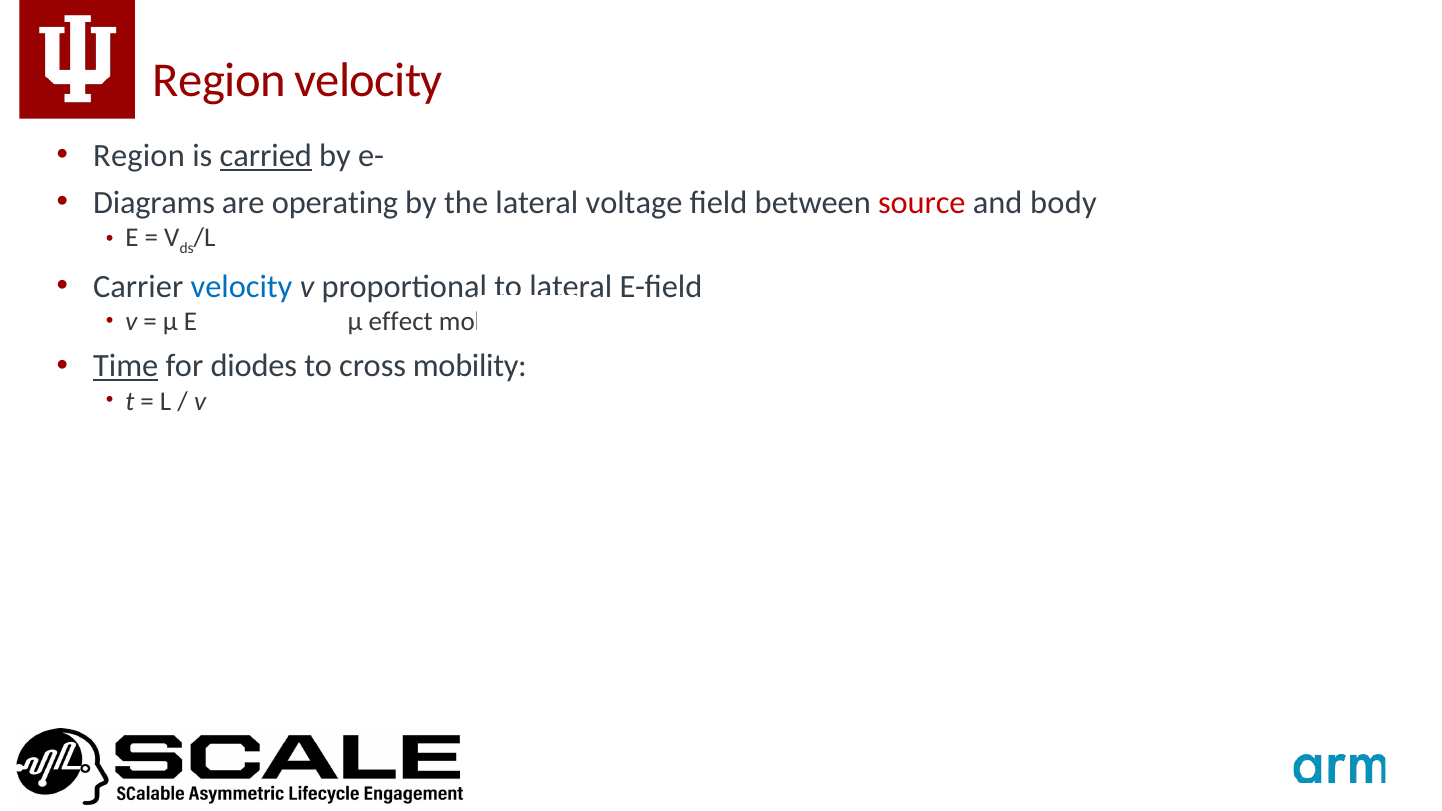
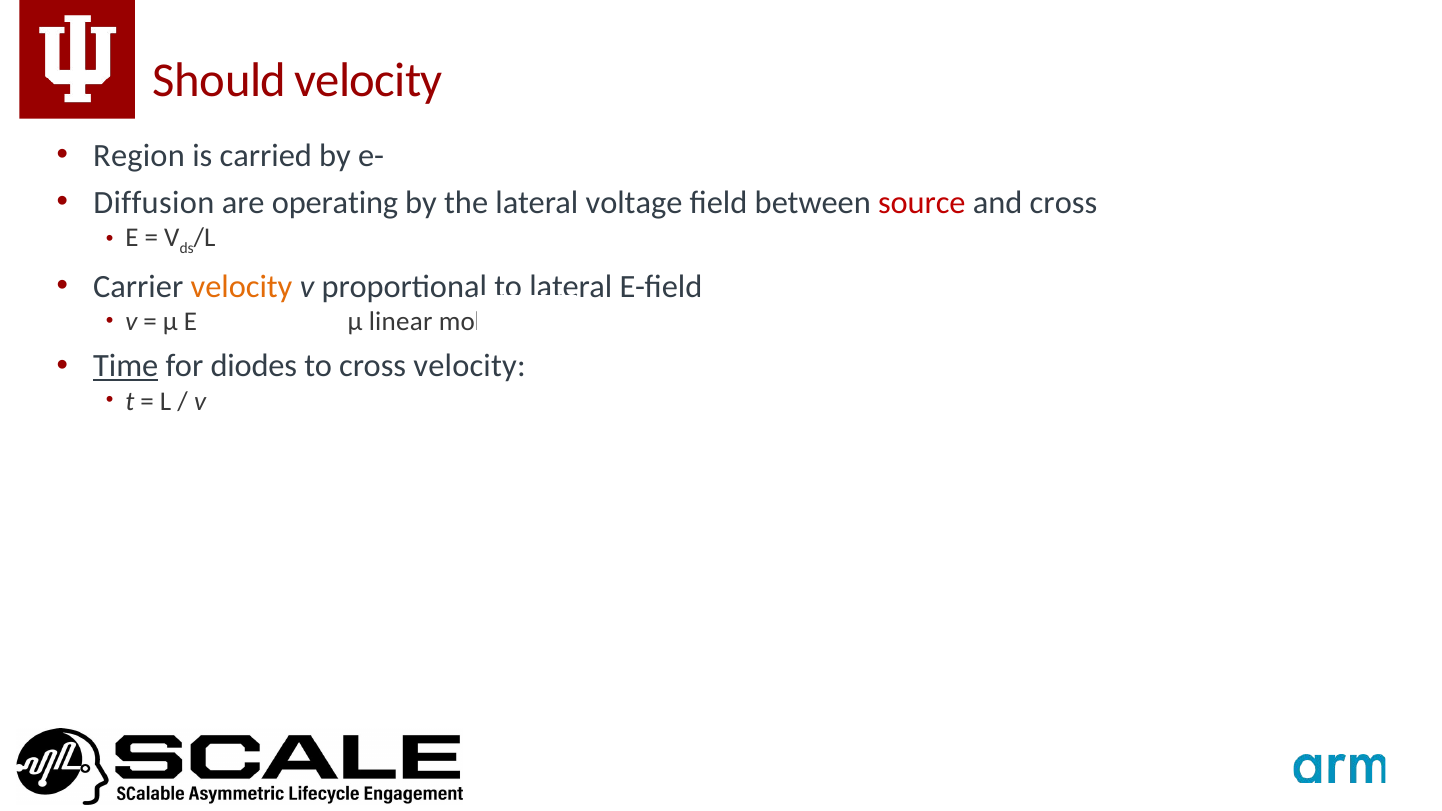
Region: Region -> Should (220, 80)
carried underline: present -> none (266, 156)
Diagrams: Diagrams -> Diffusion (154, 203)
and body: body -> cross (1064, 203)
velocity colour: blue -> orange (242, 287)
effect: effect -> linear (401, 322)
cross mobility: mobility -> velocity (470, 366)
